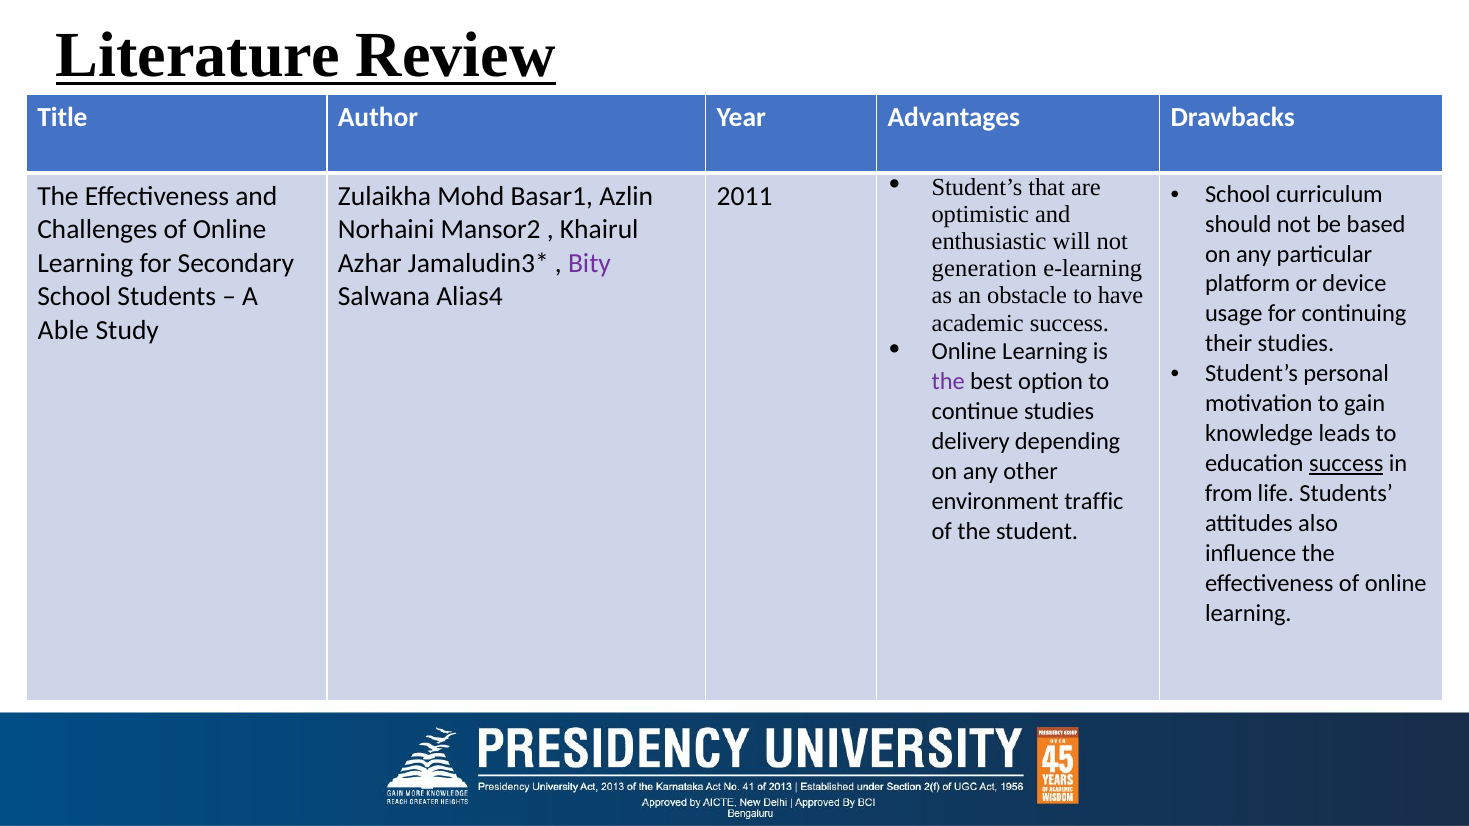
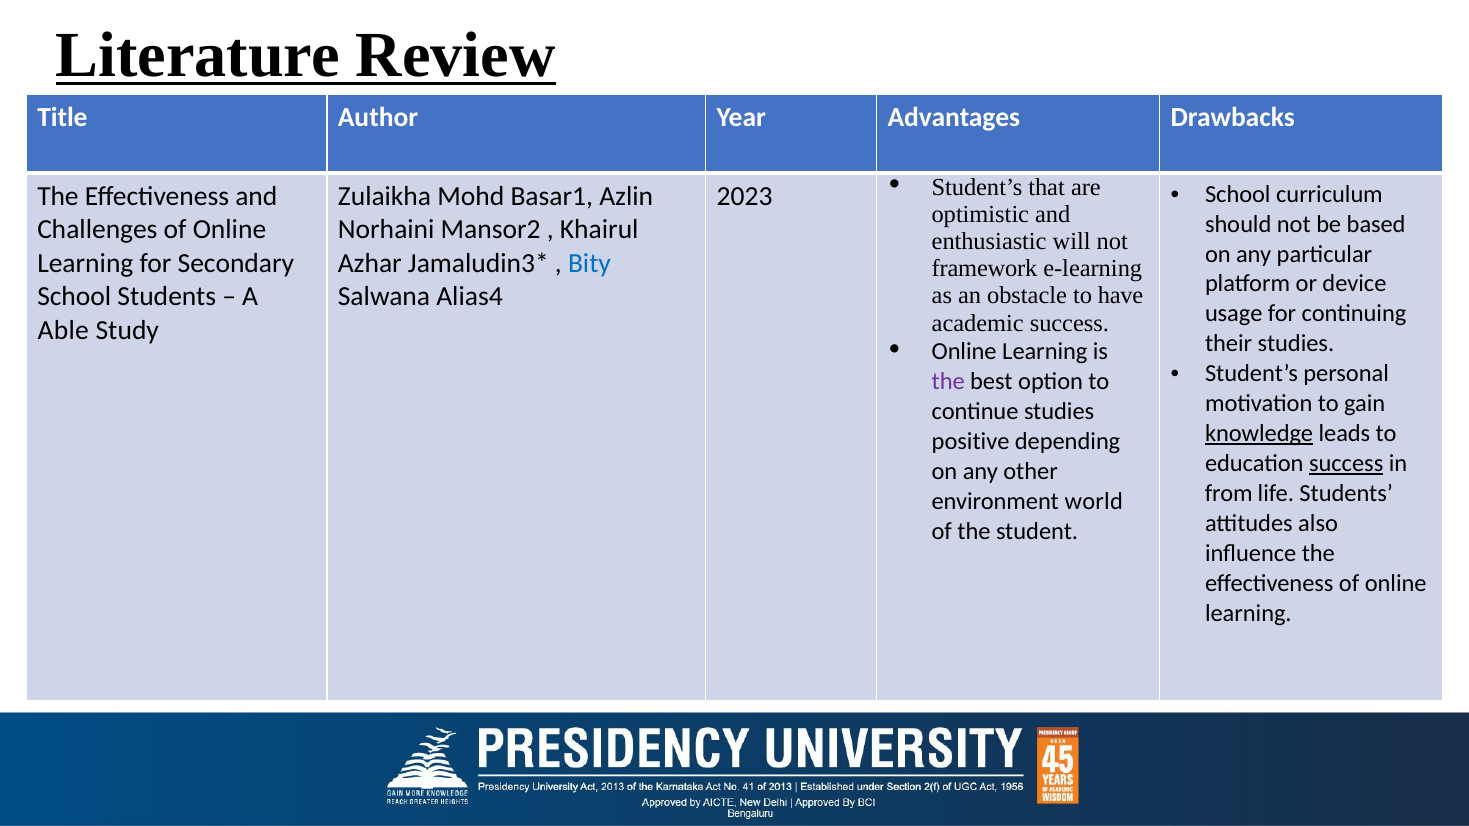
2011: 2011 -> 2023 (745, 196)
Bity colour: purple -> blue (589, 263)
generation: generation -> framework (984, 269)
knowledge underline: none -> present (1259, 434)
delivery: delivery -> positive (971, 442)
traffic: traffic -> world (1094, 502)
